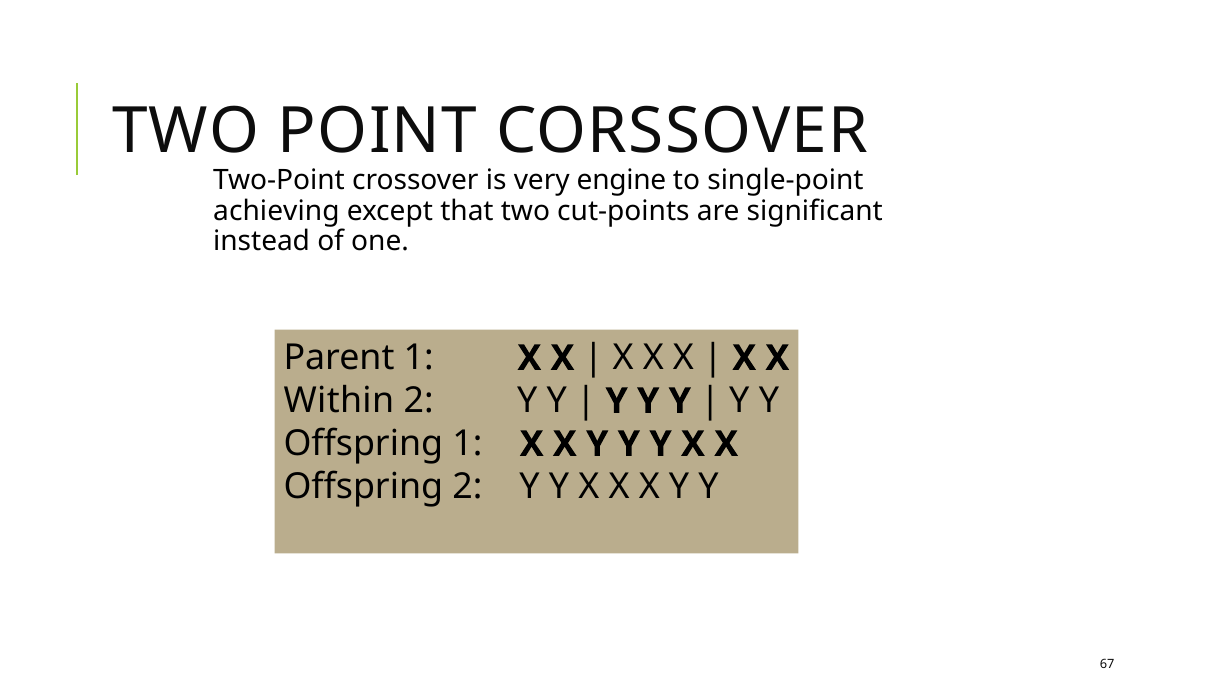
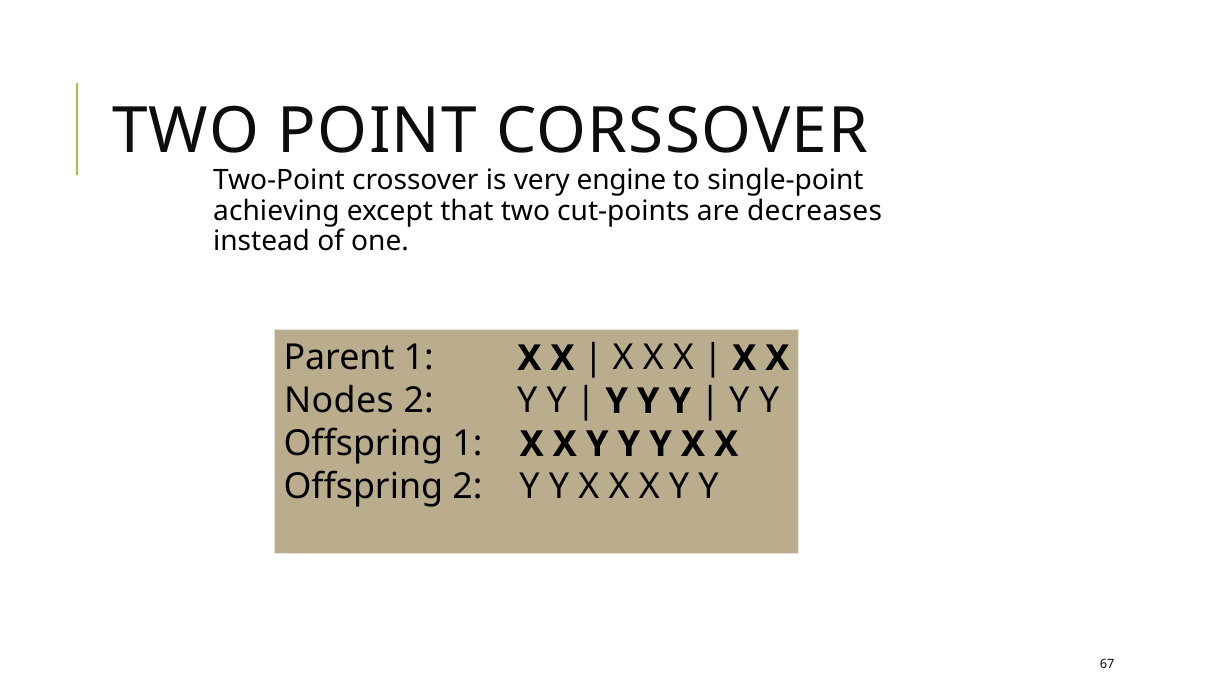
significant: significant -> decreases (815, 211)
Within: Within -> Nodes (339, 401)
